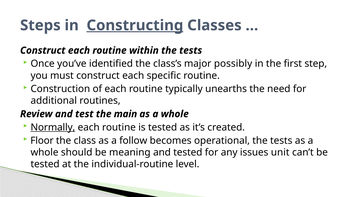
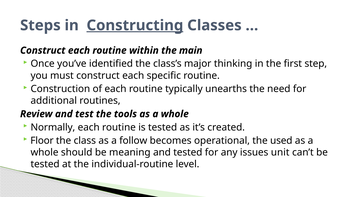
within the tests: tests -> main (191, 50)
possibly: possibly -> thinking (233, 64)
main: main -> tools (125, 114)
Normally underline: present -> none (53, 127)
operational the tests: tests -> used (281, 140)
